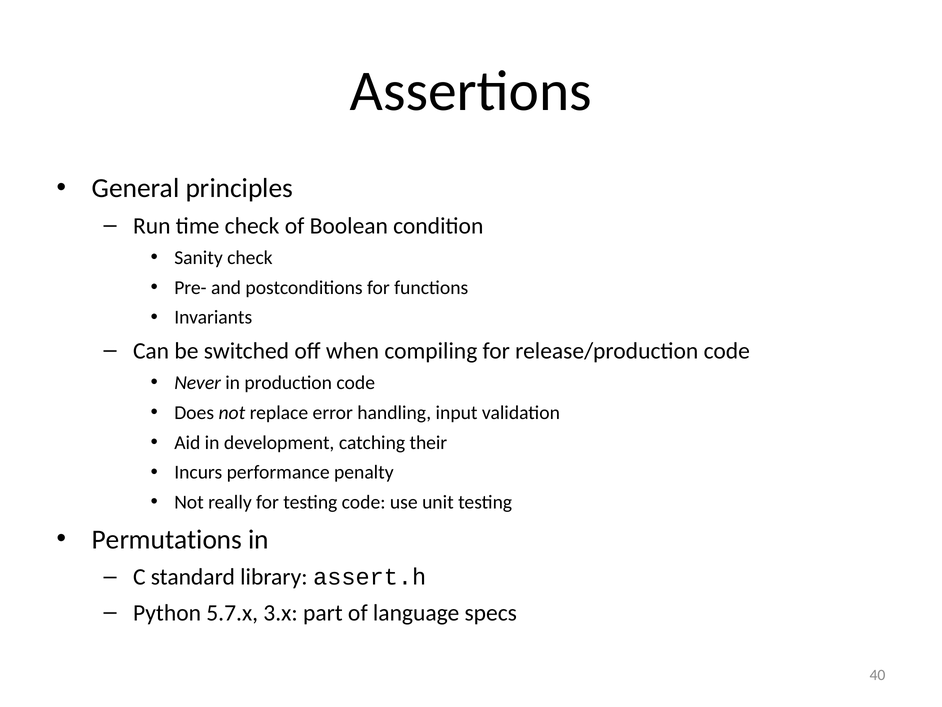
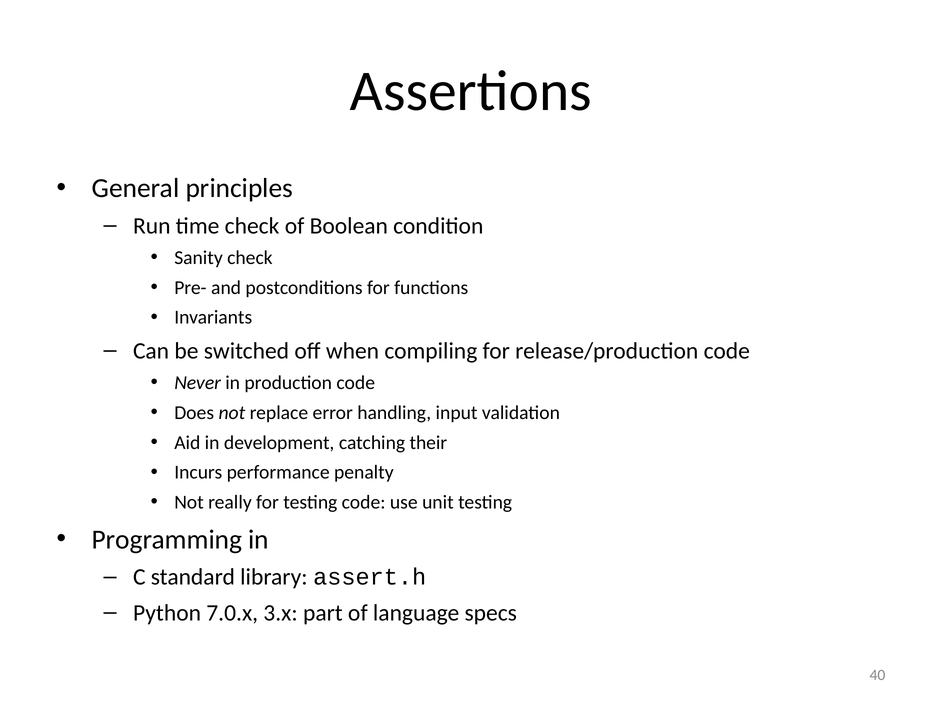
Permutations: Permutations -> Programming (167, 539)
5.7.x: 5.7.x -> 7.0.x (232, 612)
